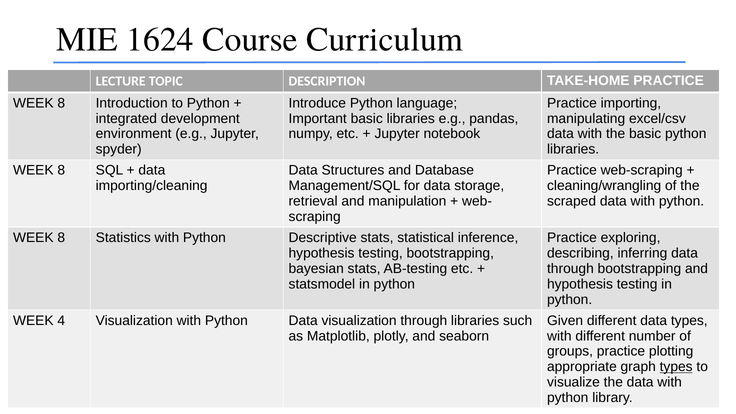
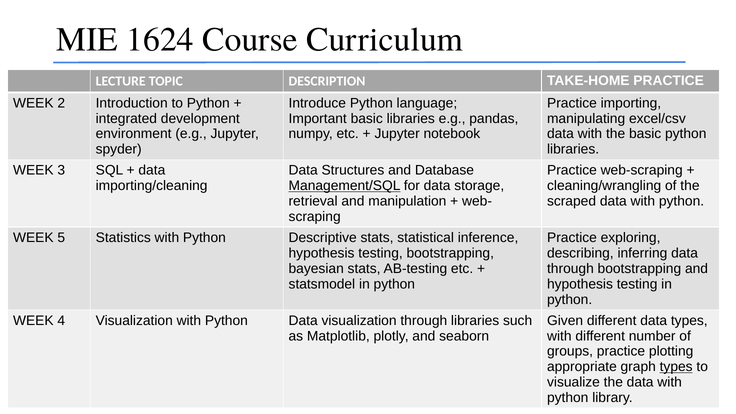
8: 8 -> 2 (61, 103)
8: 8 -> 3 (61, 170)
Management/SQL underline: none -> present (345, 186)
8: 8 -> 5 (61, 238)
